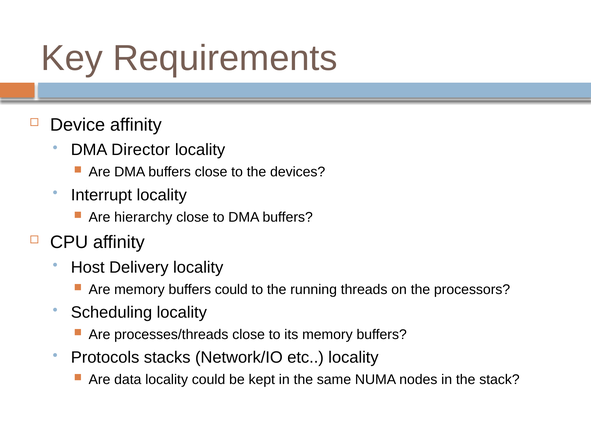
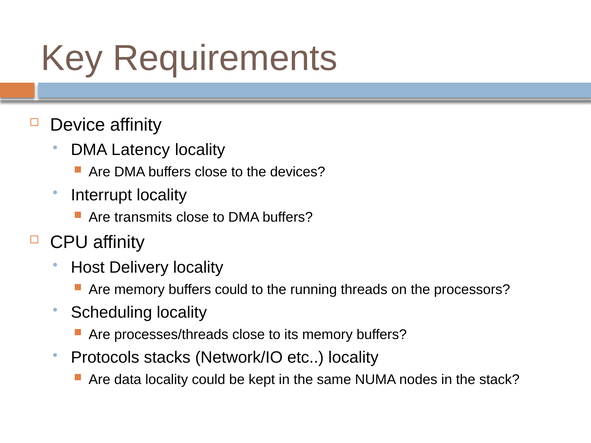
Director: Director -> Latency (141, 150)
hierarchy: hierarchy -> transmits (143, 217)
